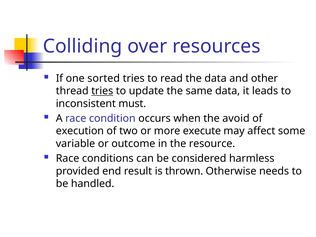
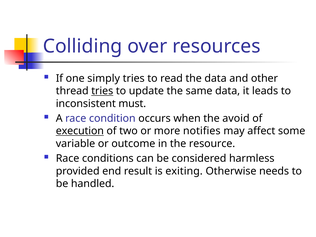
sorted: sorted -> simply (104, 78)
execution underline: none -> present (80, 131)
execute: execute -> notifies (202, 131)
thrown: thrown -> exiting (184, 171)
